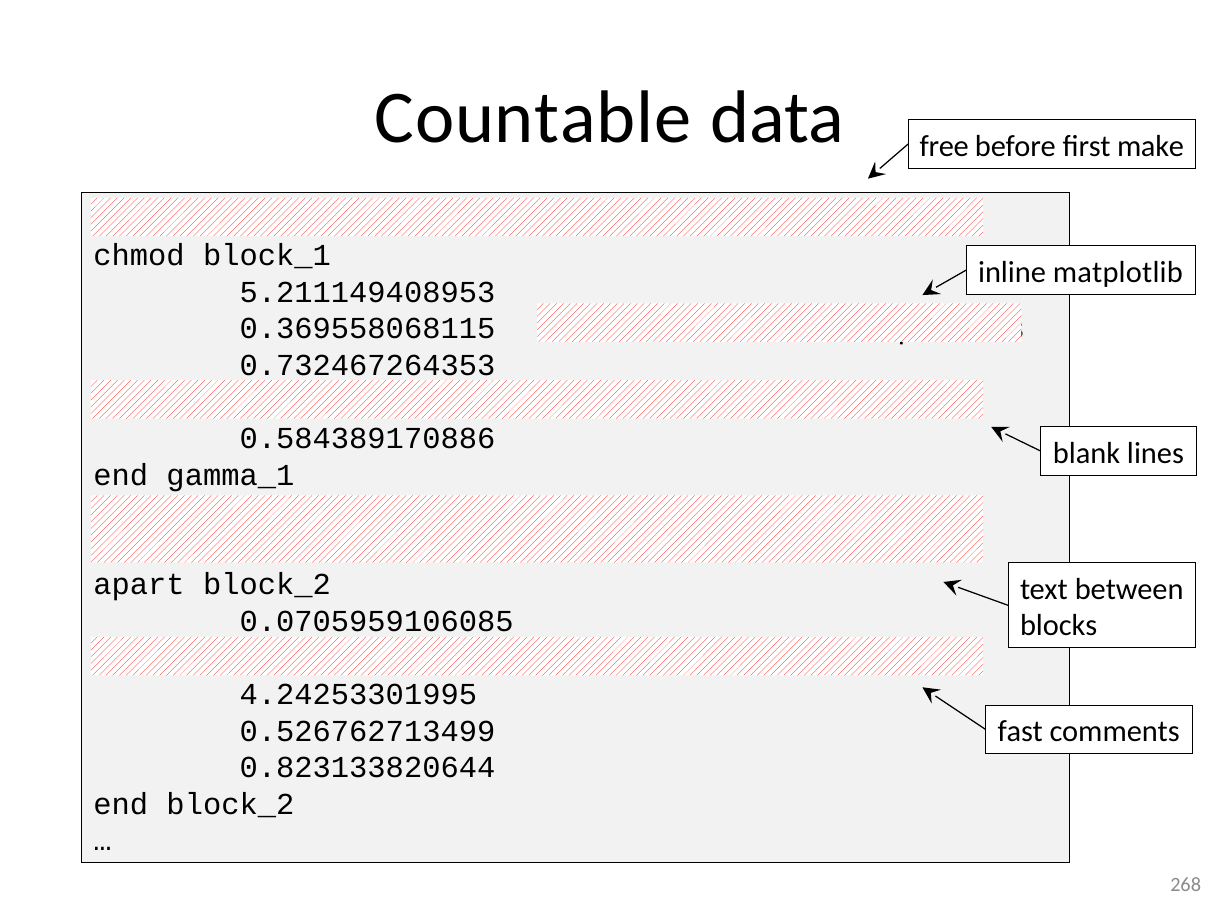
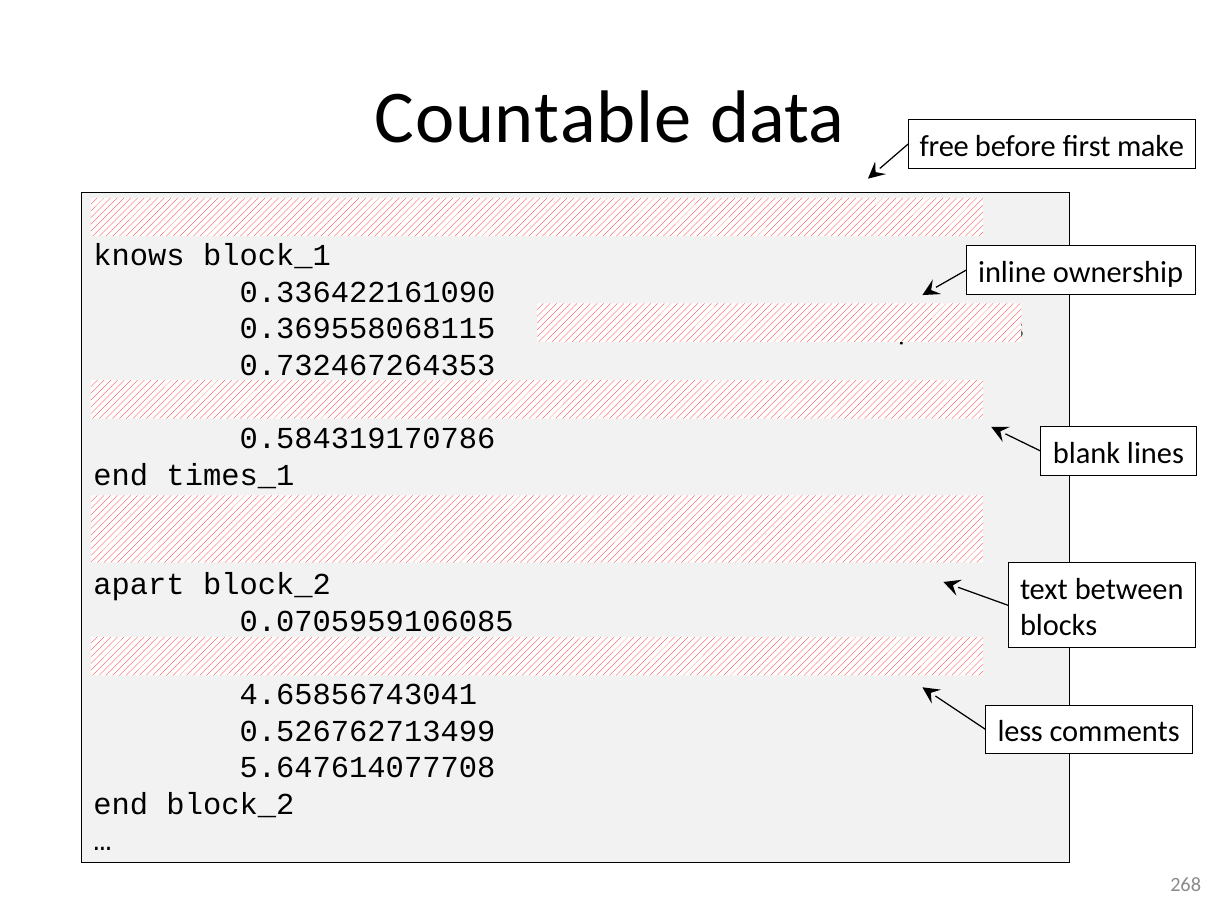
chmod: chmod -> knows (139, 256)
matplotlib: matplotlib -> ownership (1118, 272)
5.211149408953: 5.211149408953 -> 0.336422161090 (367, 292)
0.584389170886: 0.584389170886 -> 0.584319170786 (367, 438)
gamma_1: gamma_1 -> times_1 (230, 475)
4.24253301995: 4.24253301995 -> 4.65856743041 (358, 694)
fast: fast -> less (1020, 731)
0.823133820644: 0.823133820644 -> 5.647614077708 (367, 767)
